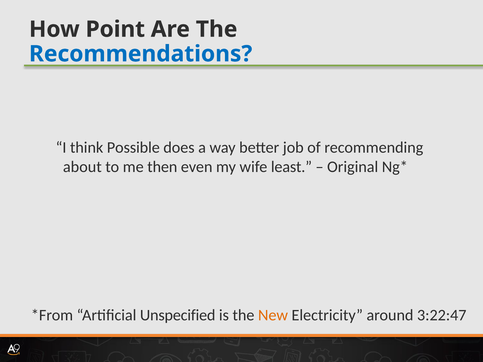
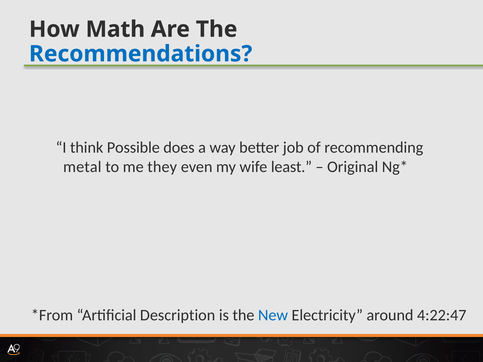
Point: Point -> Math (115, 29)
about: about -> metal (82, 167)
then: then -> they (162, 167)
Unspecified: Unspecified -> Description (178, 316)
New colour: orange -> blue (273, 316)
3:22:47: 3:22:47 -> 4:22:47 (442, 316)
